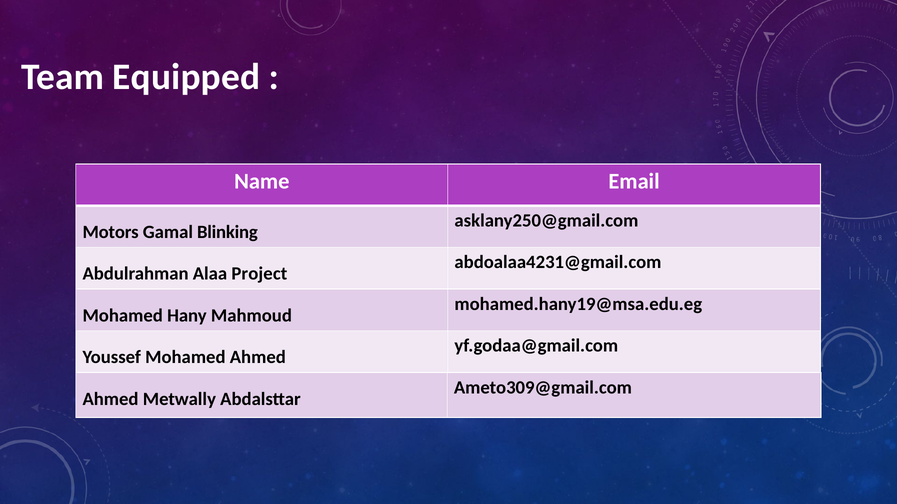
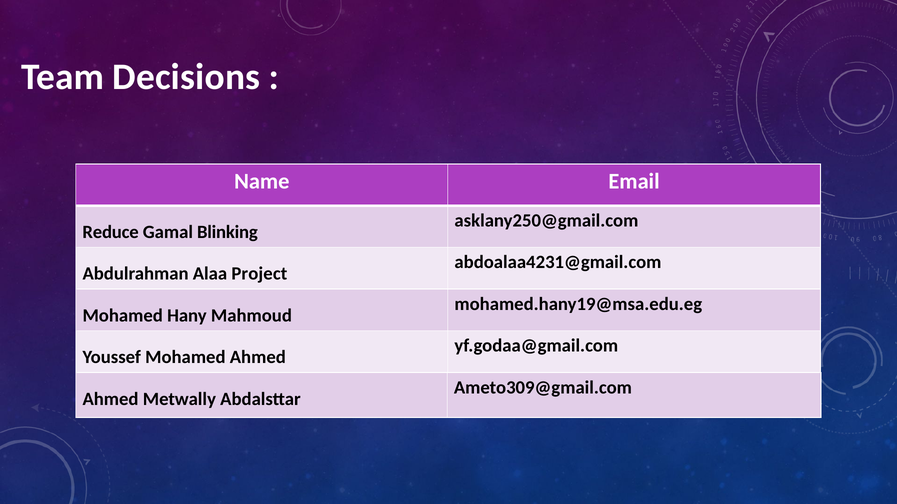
Equipped: Equipped -> Decisions (186, 77)
Motors: Motors -> Reduce (111, 232)
